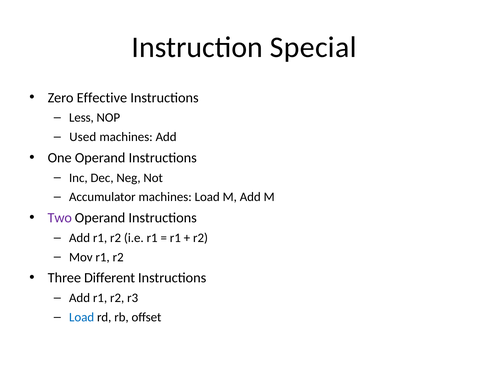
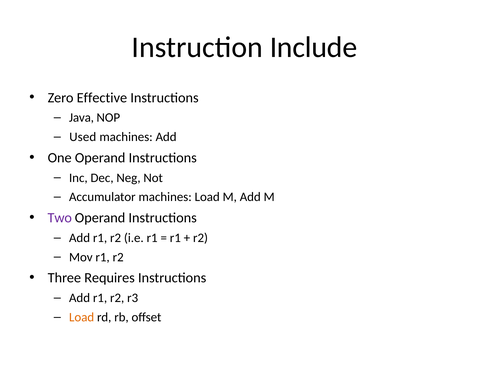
Special: Special -> Include (314, 47)
Less: Less -> Java (81, 118)
Different: Different -> Requires (110, 278)
Load colour: blue -> orange (82, 317)
